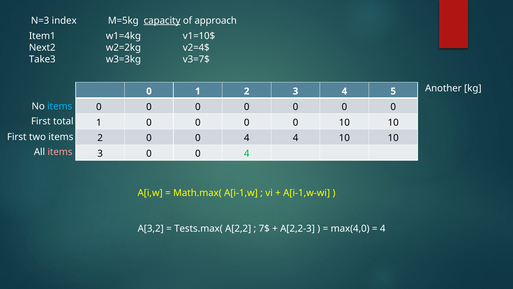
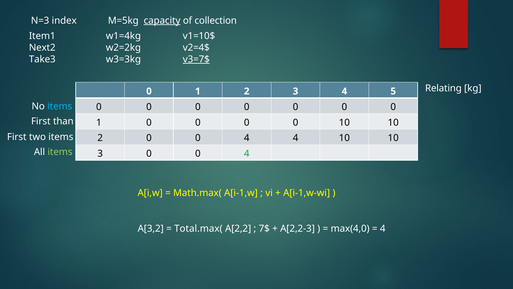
approach: approach -> collection (216, 21)
v3=7$ underline: none -> present (196, 59)
Another: Another -> Relating (443, 88)
total: total -> than (63, 121)
items colour: pink -> light green (60, 152)
Tests.max(: Tests.max( -> Total.max( (198, 228)
